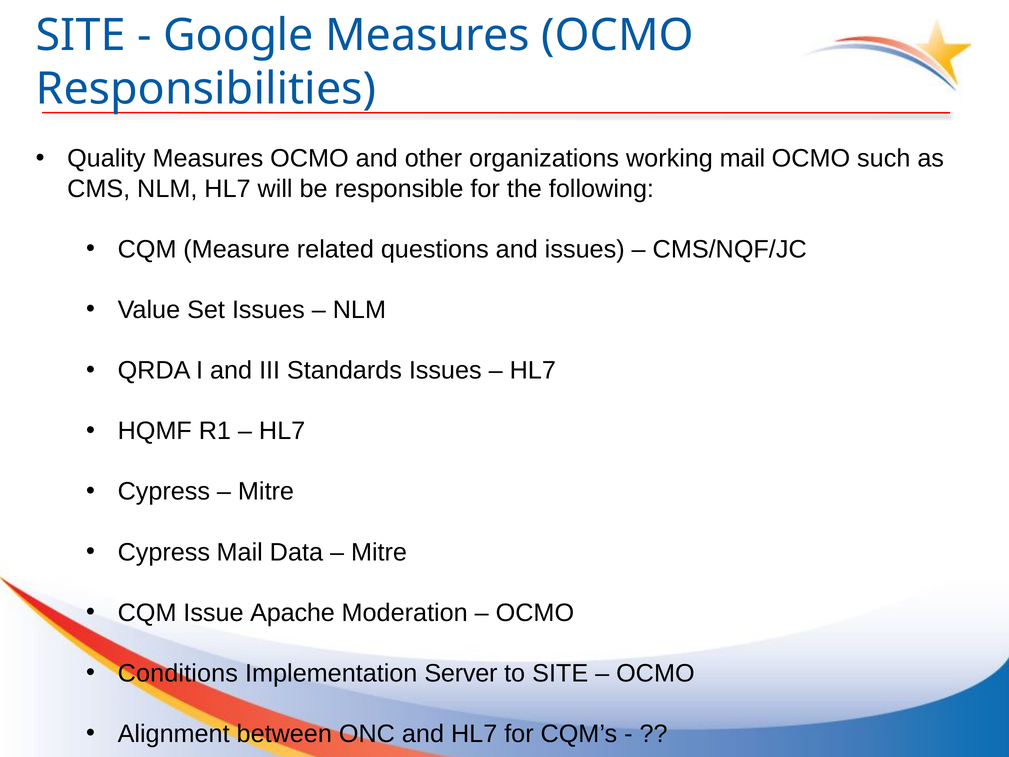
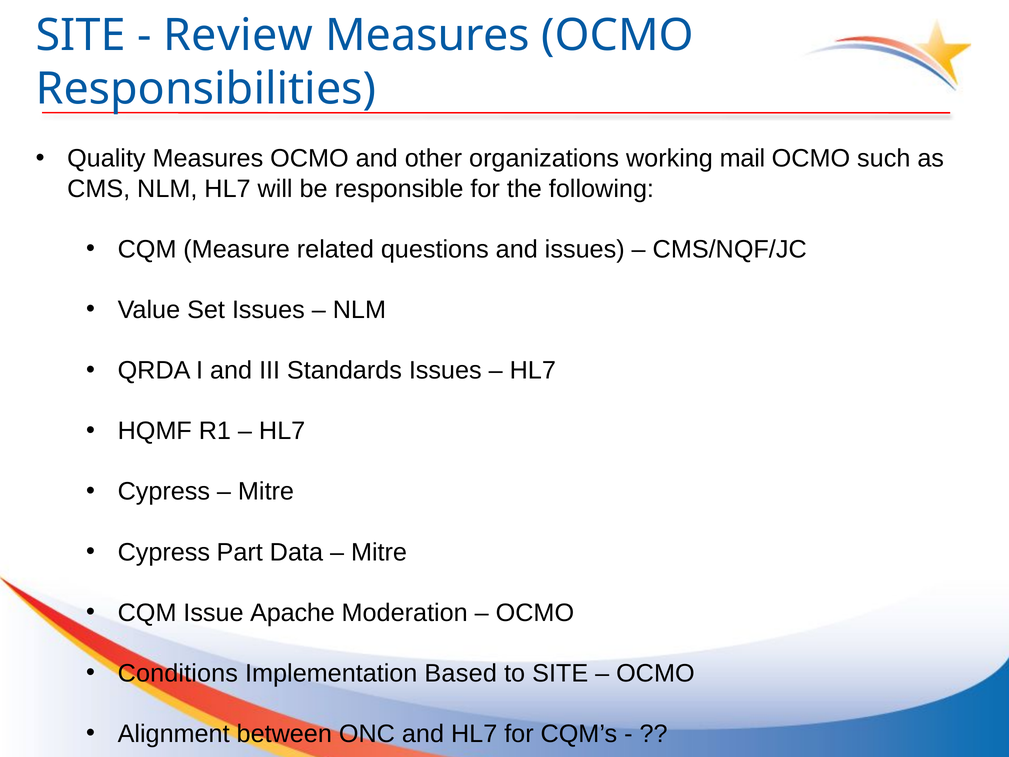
Google: Google -> Review (238, 35)
Cypress Mail: Mail -> Part (240, 552)
Server: Server -> Based (461, 673)
